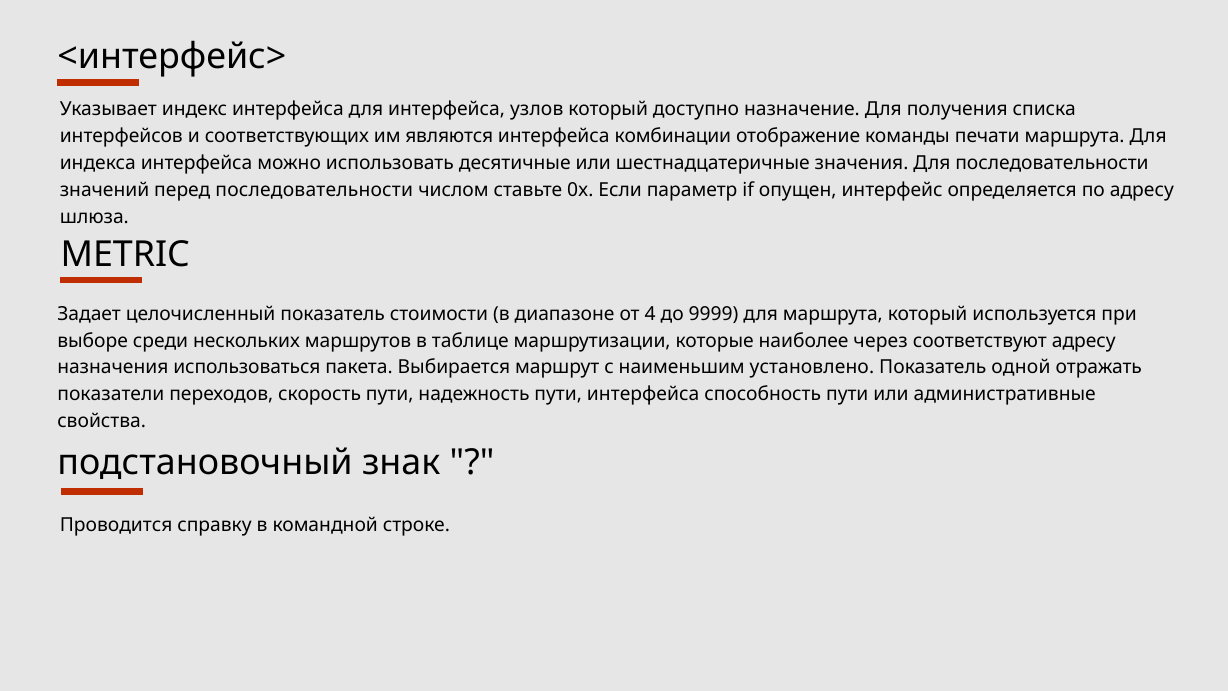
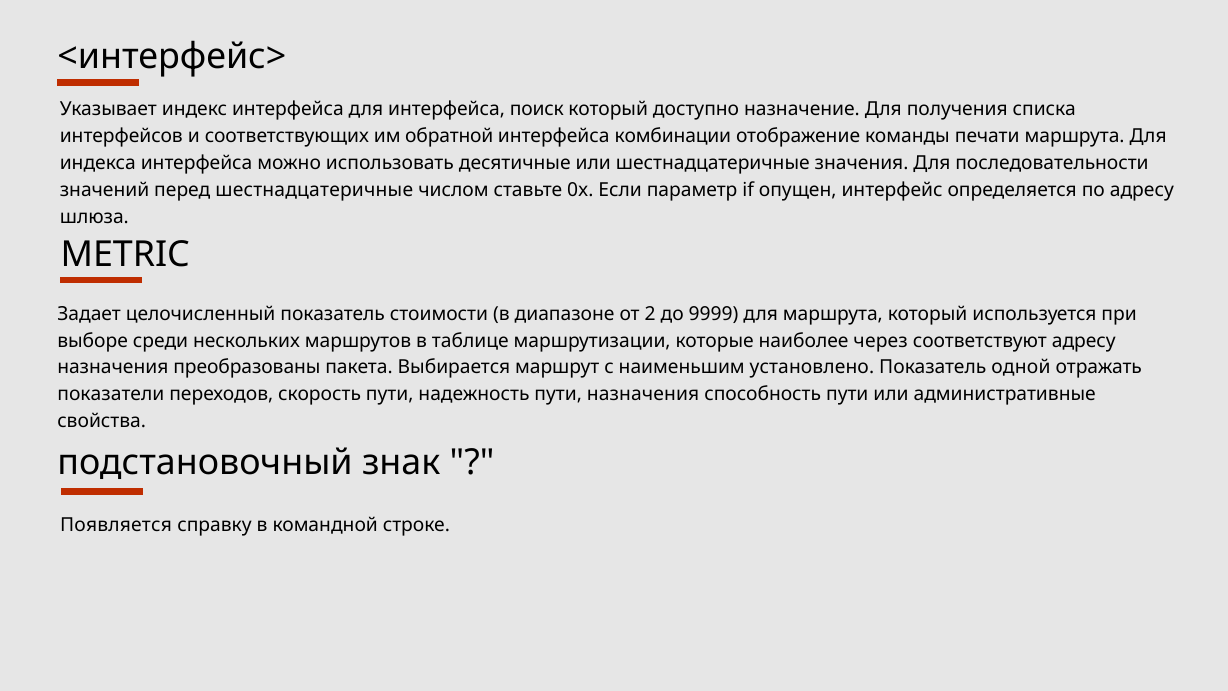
узлов: узлов -> поиск (537, 110)
являются: являются -> обратной (449, 136)
перед последовательности: последовательности -> шестнадцатеричные (314, 190)
4: 4 -> 2 (650, 314)
использоваться: использоваться -> преобразованы (247, 368)
пути интерфейса: интерфейса -> назначения (643, 394)
Проводится: Проводится -> Появляется (116, 525)
